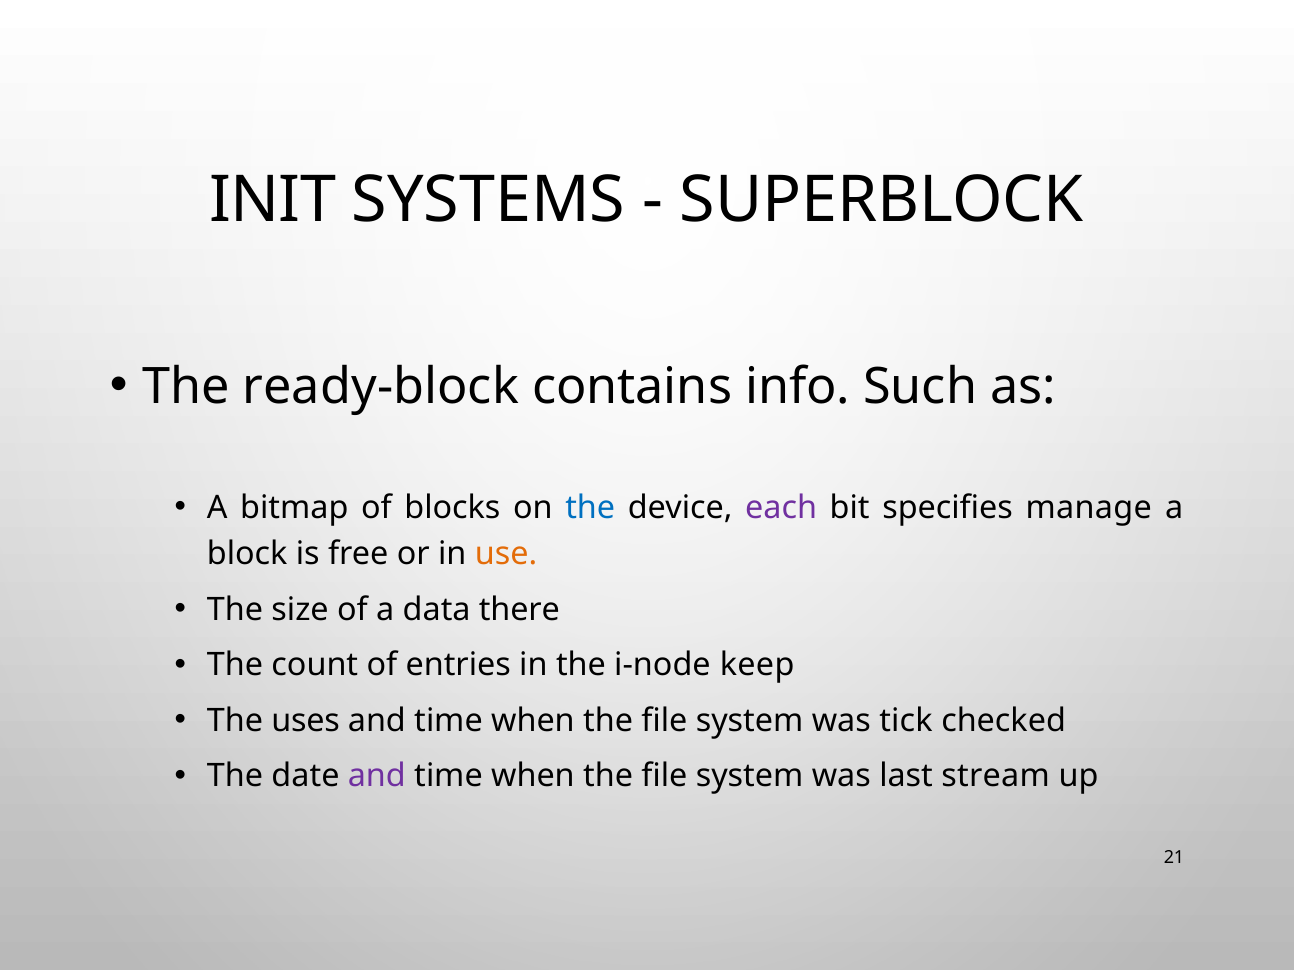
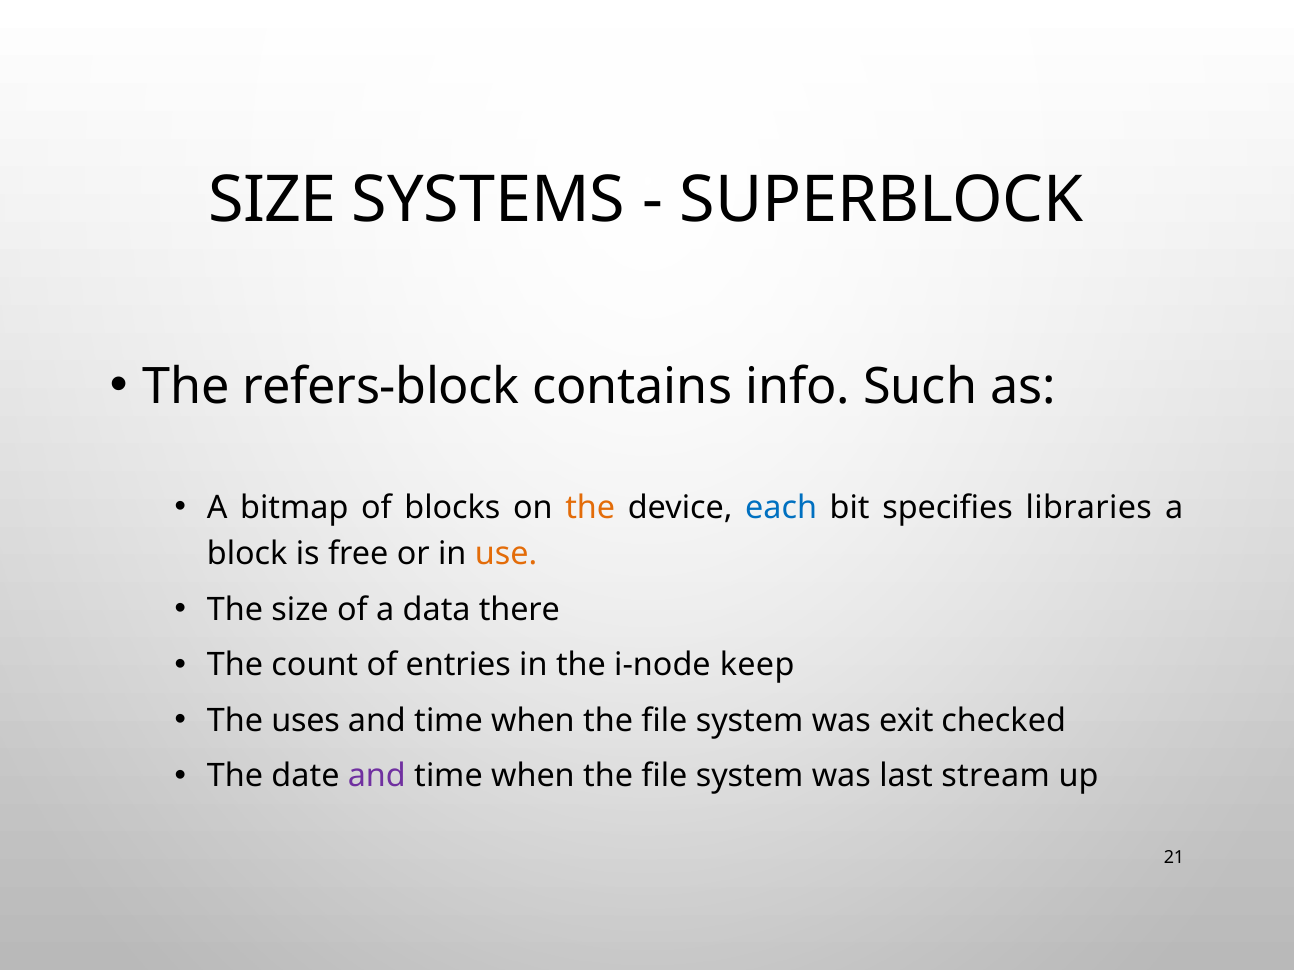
INIT: INIT -> SIZE (273, 200)
ready-block: ready-block -> refers-block (381, 387)
the colour: blue -> orange (590, 508)
each colour: purple -> blue (781, 508)
manage: manage -> libraries (1089, 508)
tick: tick -> exit (906, 721)
